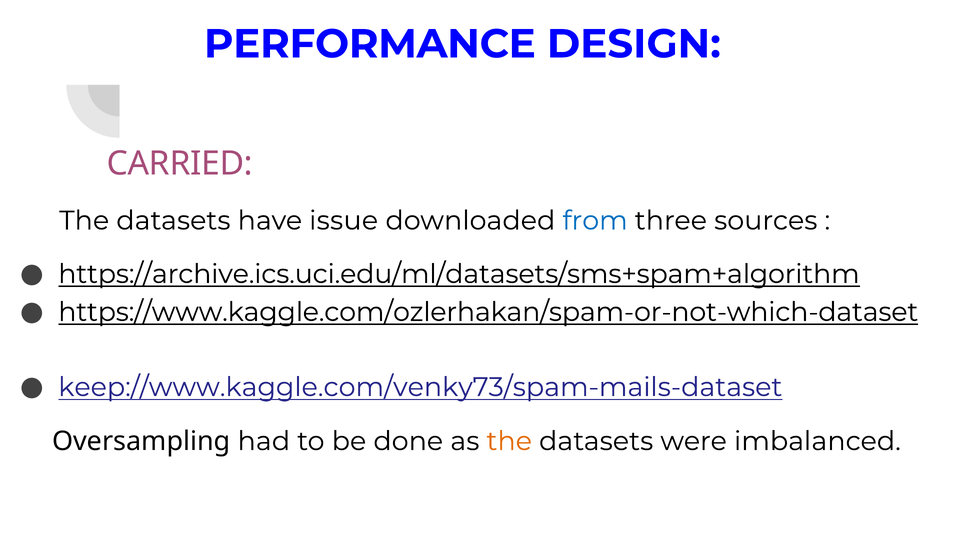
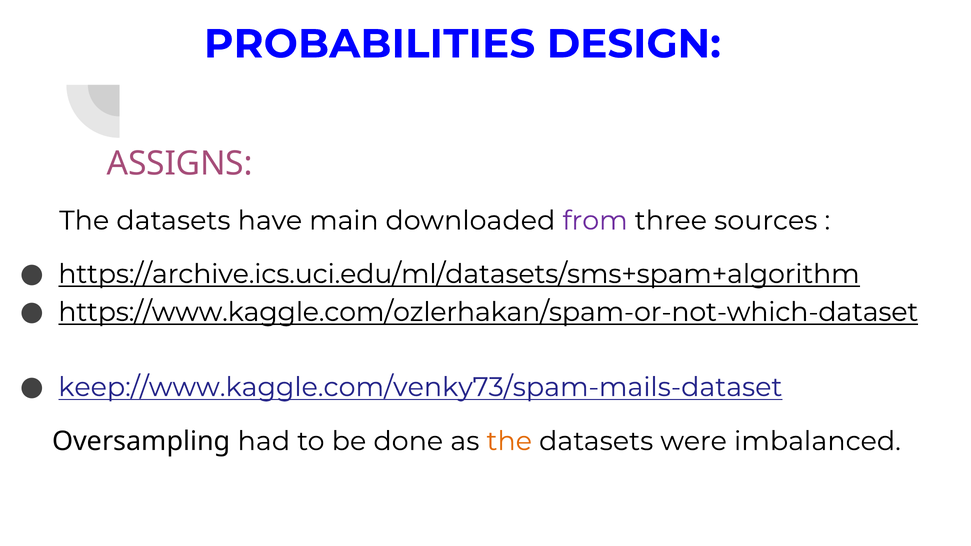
PERFORMANCE: PERFORMANCE -> PROBABILITIES (370, 44)
CARRIED: CARRIED -> ASSIGNS (180, 164)
issue: issue -> main (344, 221)
from colour: blue -> purple (595, 221)
